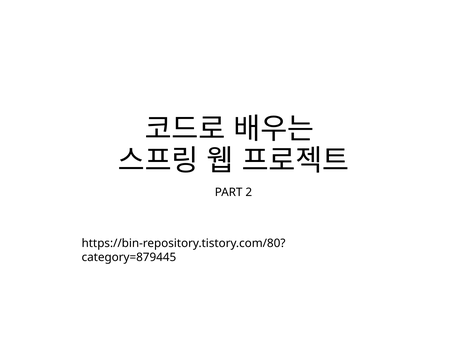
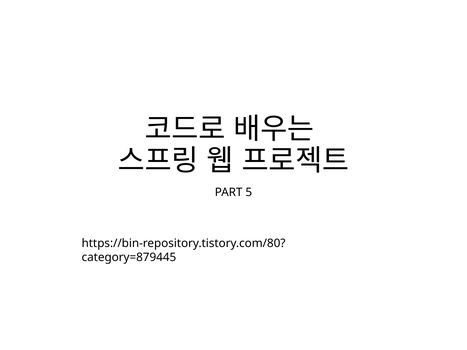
2: 2 -> 5 (249, 193)
